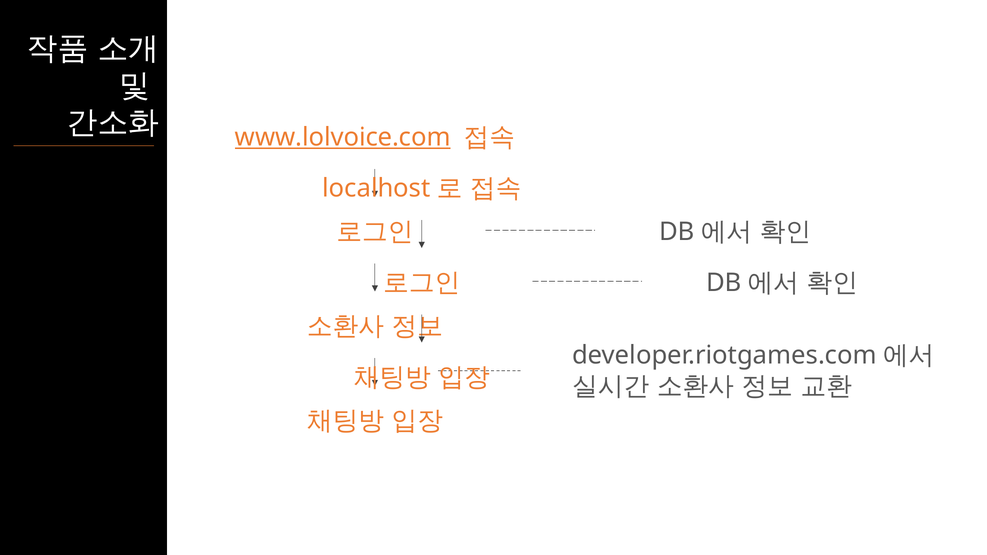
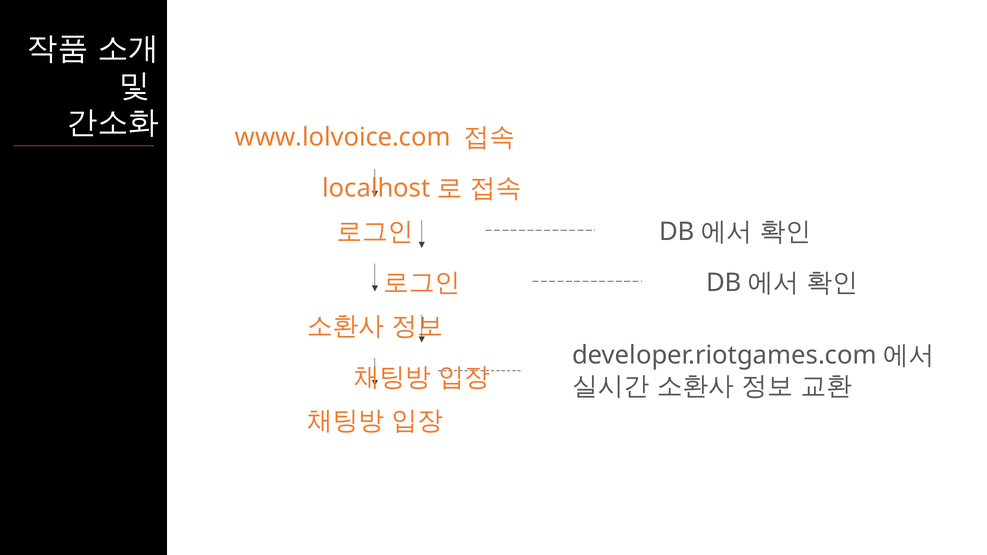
www.lolvoice.com underline: present -> none (343, 137)
